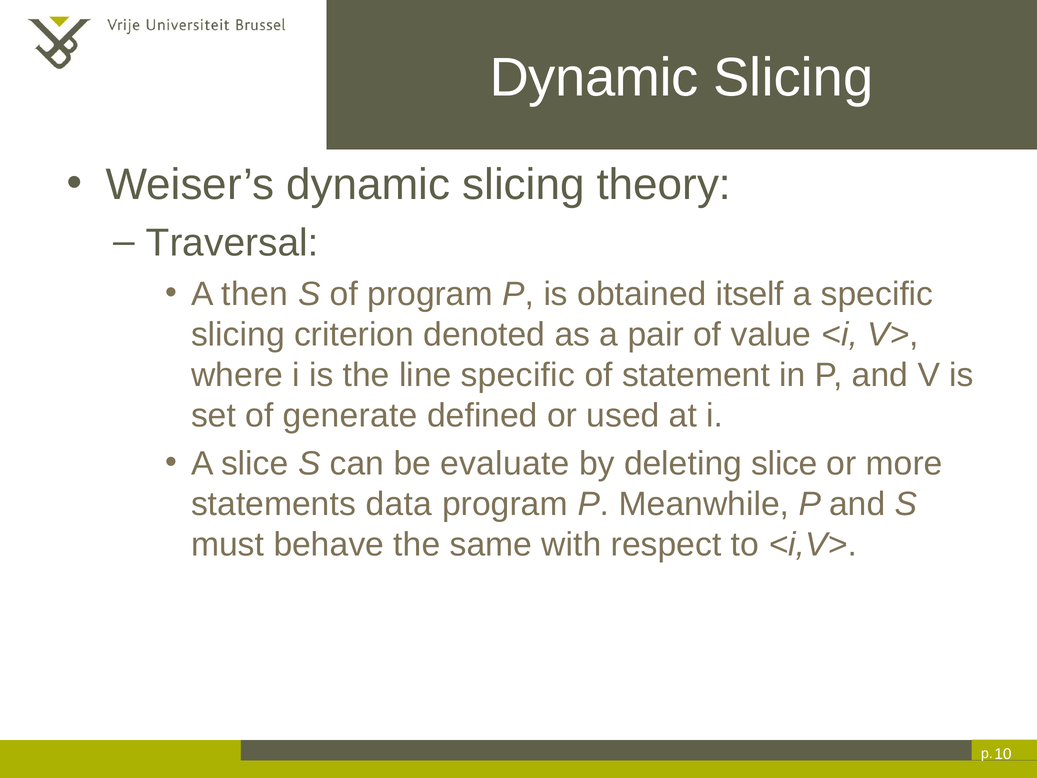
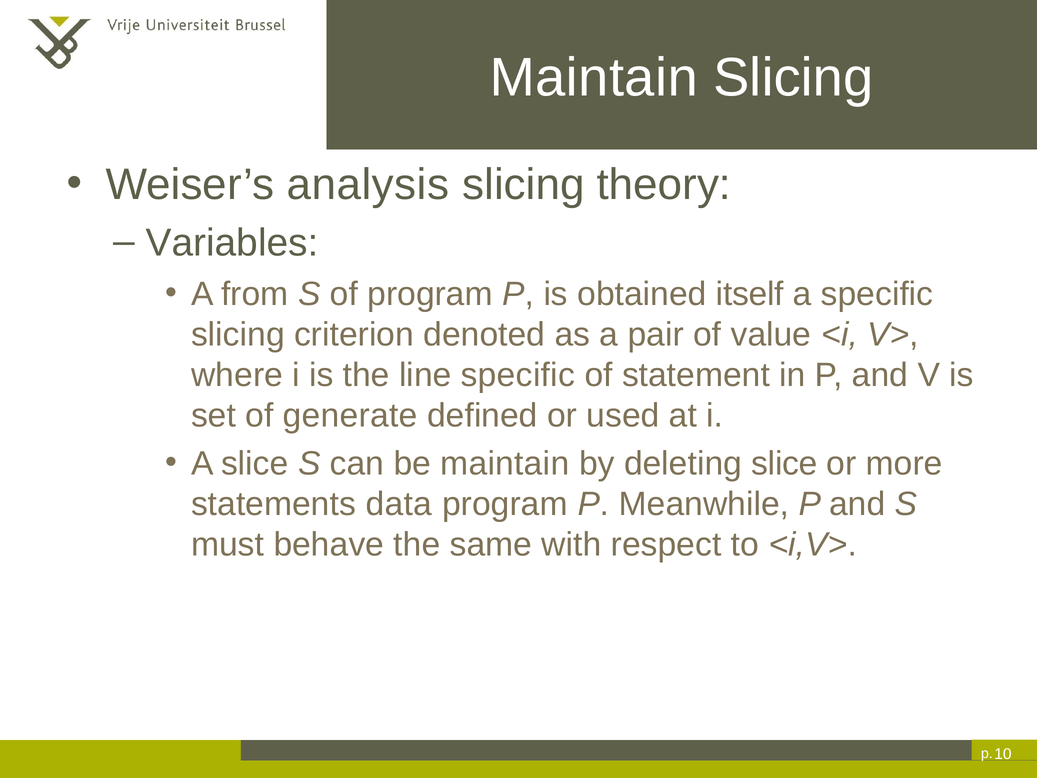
Dynamic: Dynamic -> Maintain (594, 78)
Weiser’s dynamic: dynamic -> analysis (368, 185)
Traversal: Traversal -> Variables (232, 243)
then: then -> from (255, 294)
be evaluate: evaluate -> maintain (505, 464)
